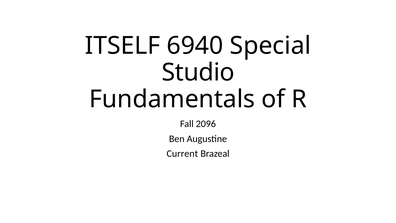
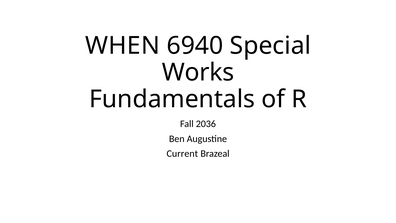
ITSELF: ITSELF -> WHEN (122, 46)
Studio: Studio -> Works (198, 72)
2096: 2096 -> 2036 (206, 124)
